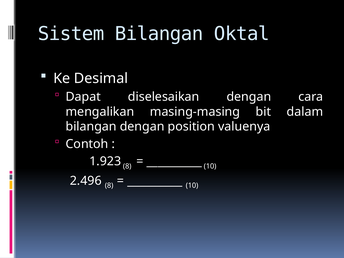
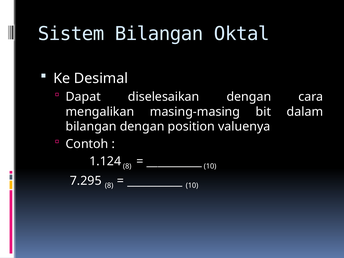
1.923: 1.923 -> 1.124 (105, 161)
2.496: 2.496 -> 7.295 (86, 181)
